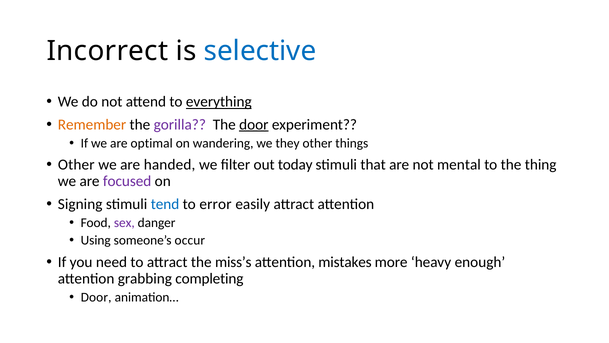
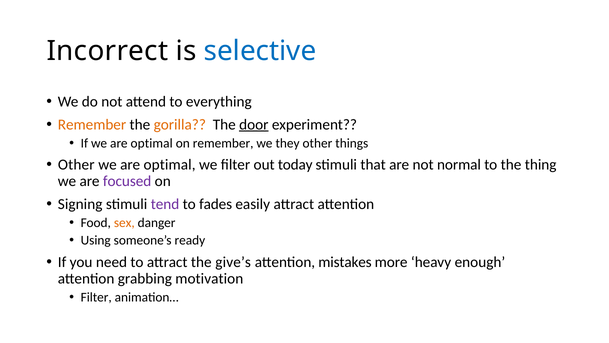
everything underline: present -> none (219, 102)
gorilla colour: purple -> orange (180, 124)
on wandering: wandering -> remember (223, 143)
handed: handed -> optimal (170, 165)
mental: mental -> normal (459, 165)
tend colour: blue -> purple (165, 204)
error: error -> fades (216, 204)
sex colour: purple -> orange (124, 223)
occur: occur -> ready (190, 240)
miss’s: miss’s -> give’s (233, 262)
completing: completing -> motivation (209, 278)
Door: Door -> Filter (96, 297)
